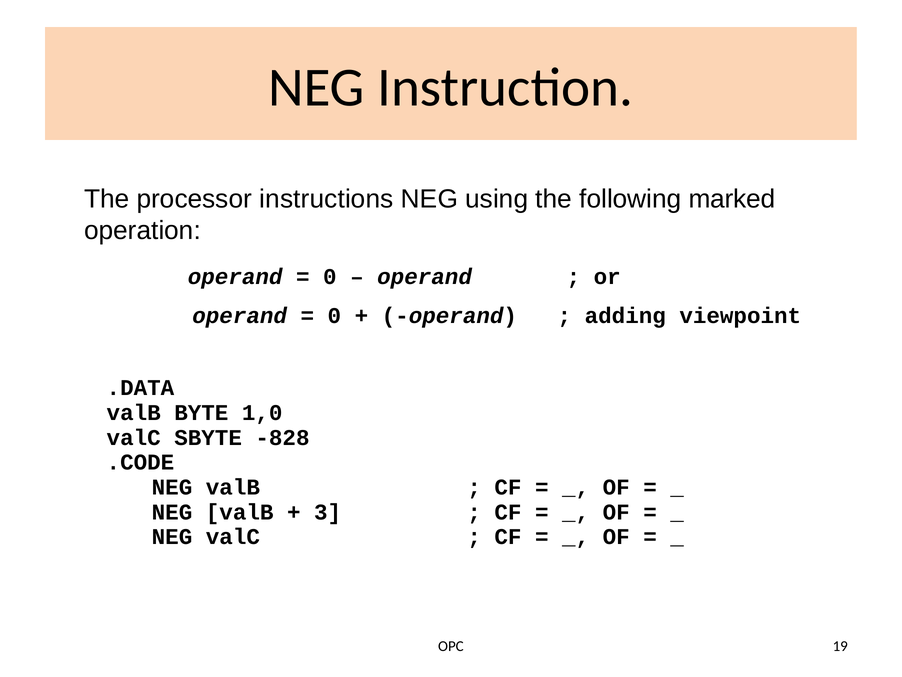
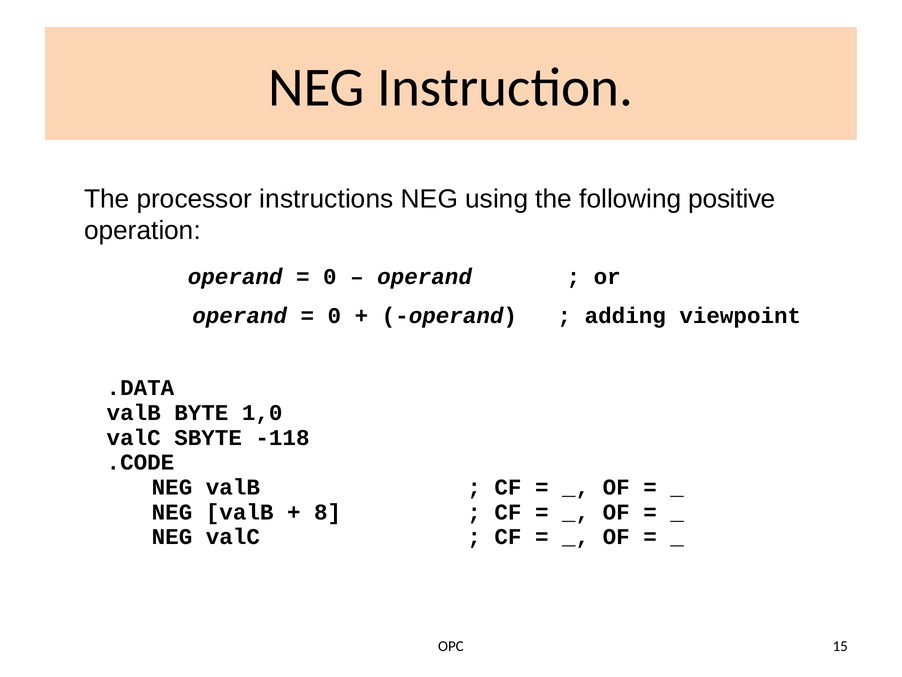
marked: marked -> positive (732, 199)
-828: -828 -> -118 (282, 437)
3: 3 -> 8 (328, 512)
19: 19 -> 15 (840, 646)
